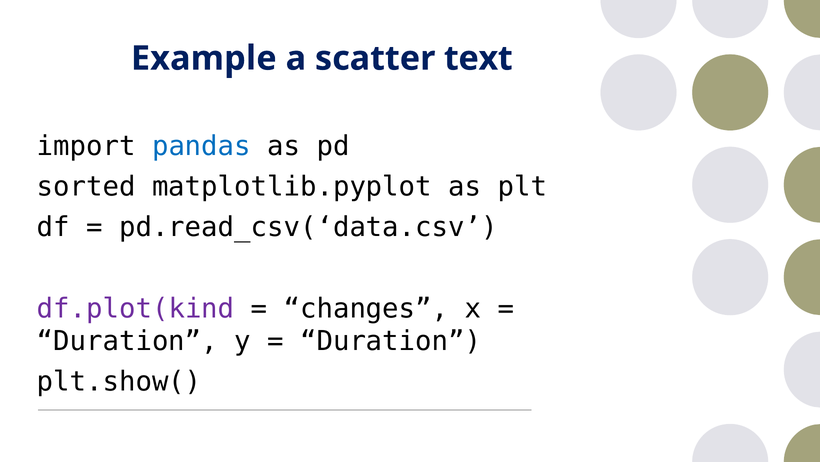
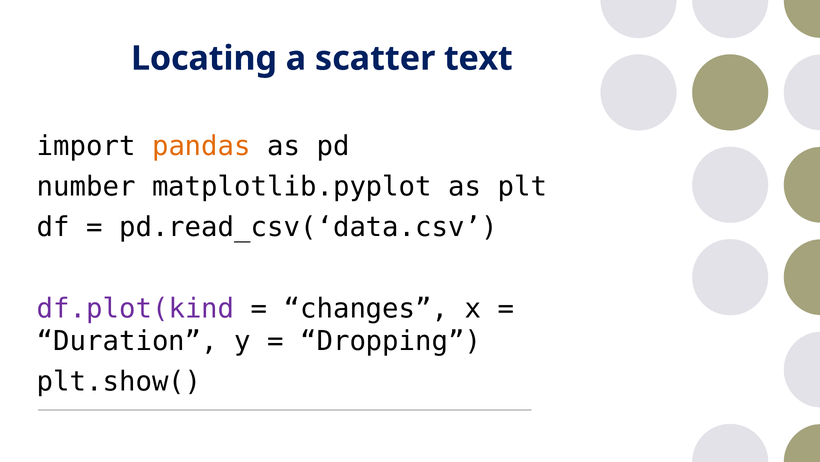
Example: Example -> Locating (204, 58)
pandas colour: blue -> orange (201, 146)
sorted: sorted -> number (86, 186)
Duration: Duration -> Dropping (391, 341)
